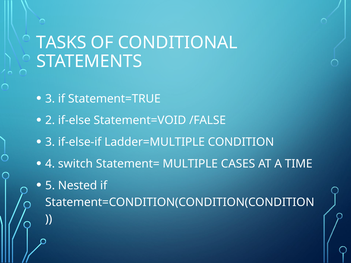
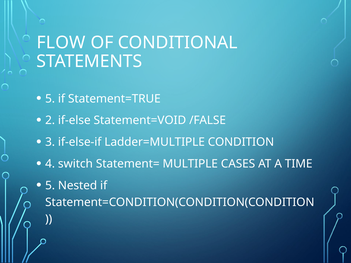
TASKS: TASKS -> FLOW (61, 43)
3: 3 -> 5 (50, 99)
